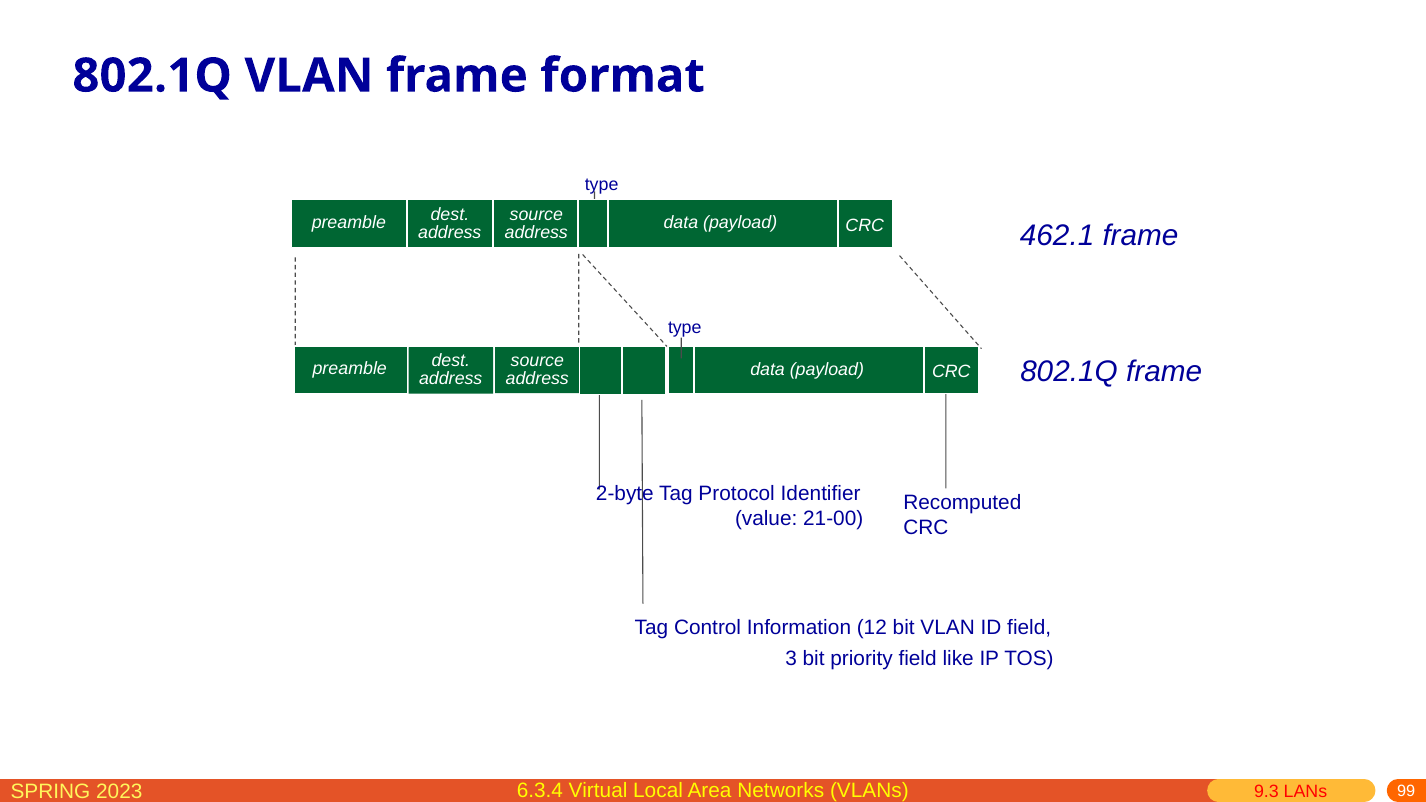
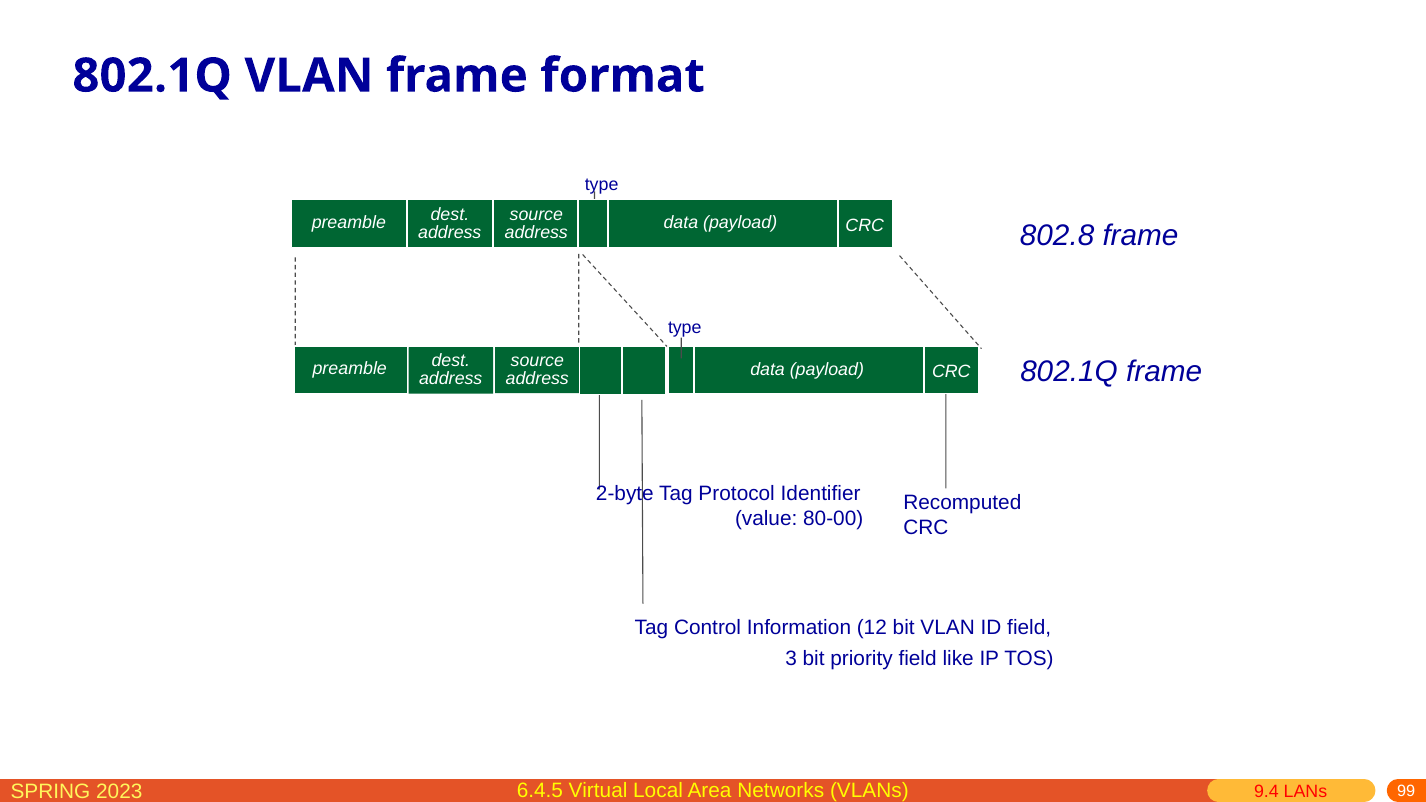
462.1: 462.1 -> 802.8 (1057, 236)
21-00: 21-00 -> 80-00 (833, 519)
6.3.4: 6.3.4 -> 6.4.5 (540, 791)
9.3: 9.3 -> 9.4 (1266, 792)
